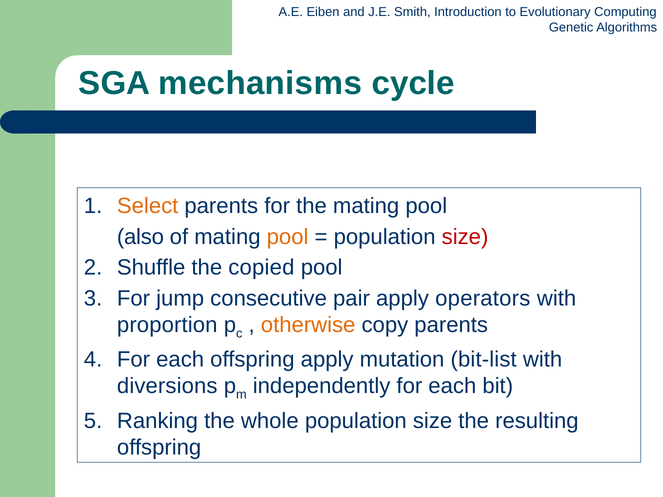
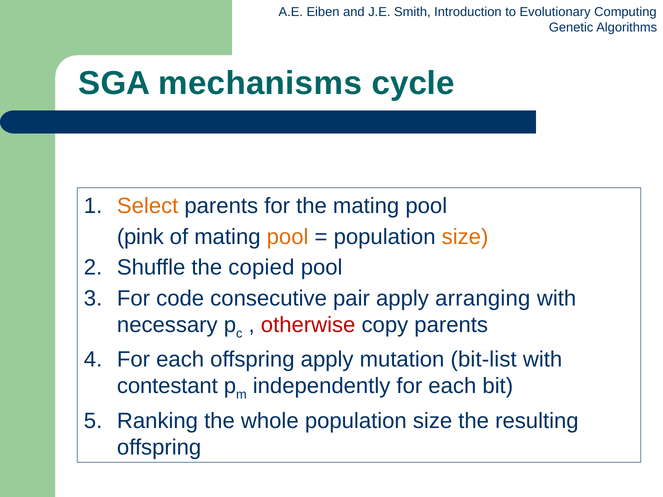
also: also -> pink (140, 237)
size colour: red -> orange (465, 237)
jump: jump -> code (180, 299)
operators: operators -> arranging (483, 299)
proportion: proportion -> necessary (167, 325)
otherwise colour: orange -> red (308, 325)
diversions: diversions -> contestant (167, 386)
